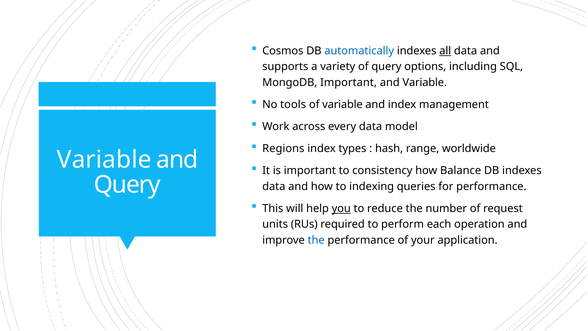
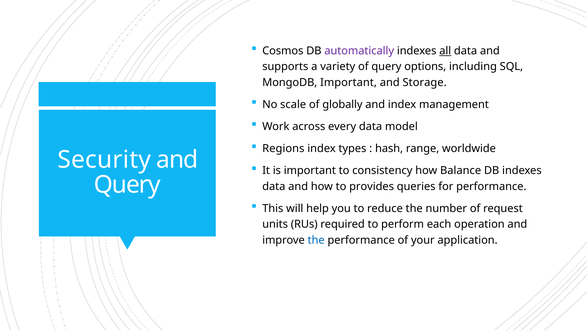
automatically colour: blue -> purple (359, 51)
and Variable: Variable -> Storage (425, 82)
tools: tools -> scale (293, 104)
of variable: variable -> globally (342, 104)
Variable: Variable -> Security (104, 159)
indexing: indexing -> provides (372, 186)
you underline: present -> none (341, 208)
